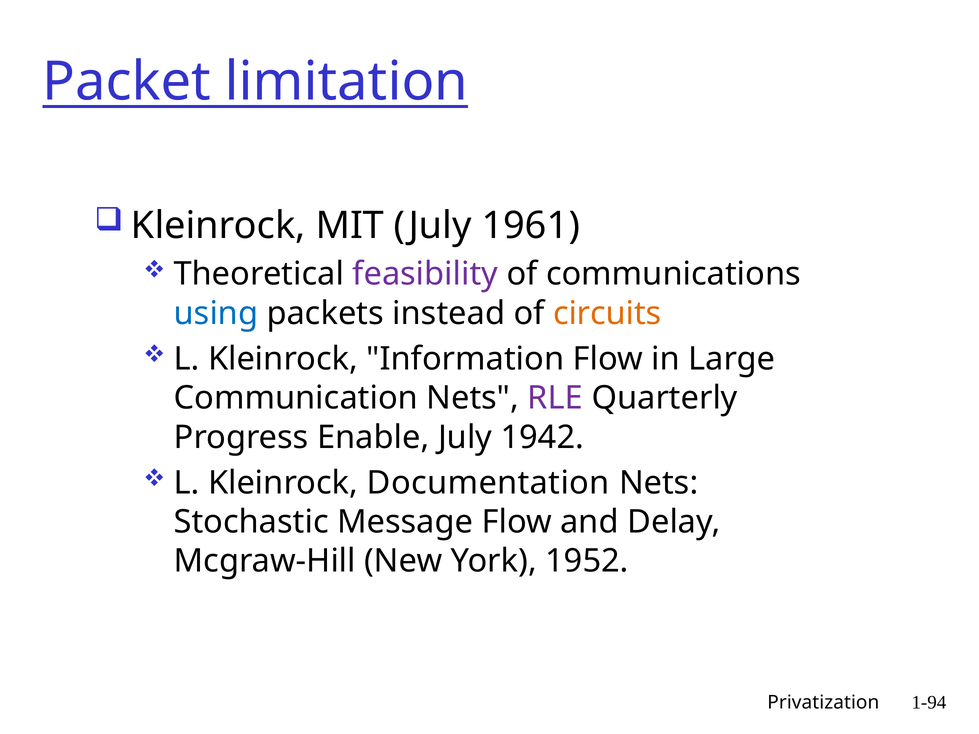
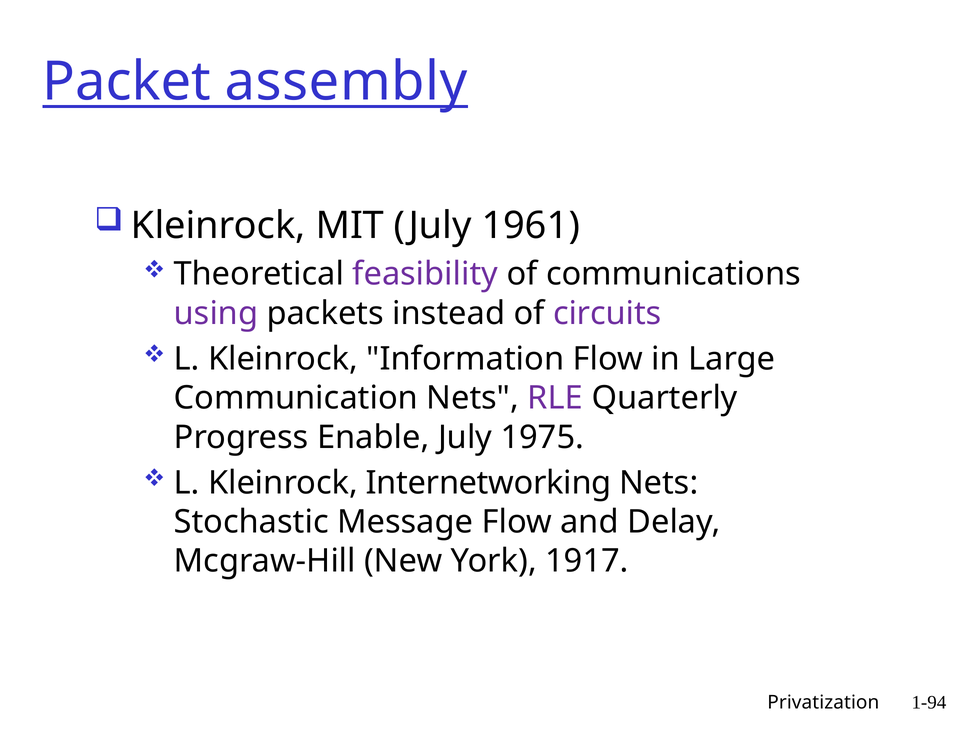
limitation: limitation -> assembly (346, 82)
using colour: blue -> purple (216, 313)
circuits colour: orange -> purple (607, 313)
1942: 1942 -> 1975 (542, 437)
Documentation: Documentation -> Internetworking (489, 483)
1952: 1952 -> 1917 (587, 561)
